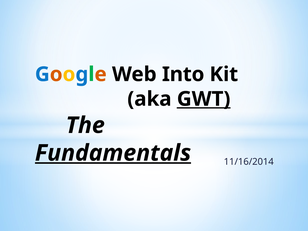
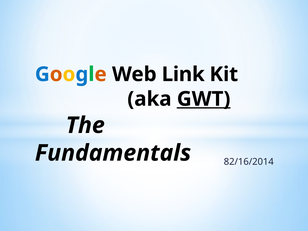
Into: Into -> Link (183, 74)
Fundamentals underline: present -> none (113, 153)
11/16/2014: 11/16/2014 -> 82/16/2014 (249, 162)
